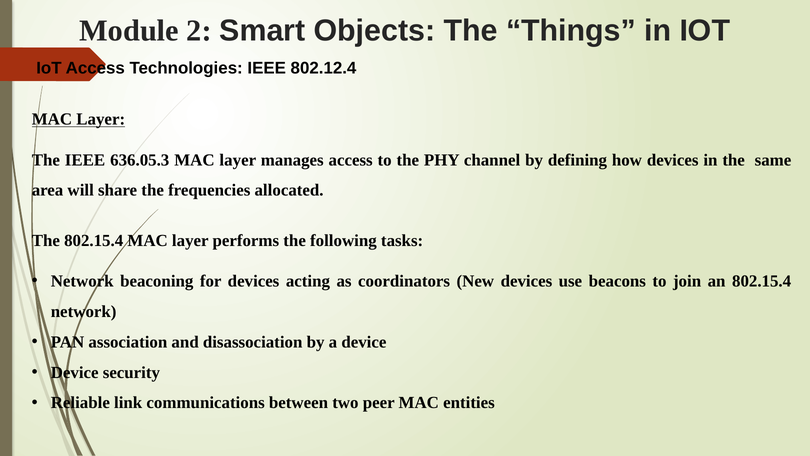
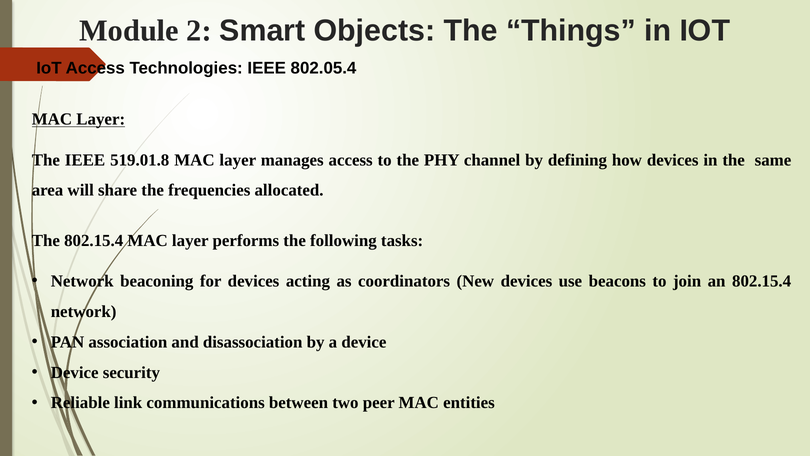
802.12.4: 802.12.4 -> 802.05.4 (324, 68)
636.05.3: 636.05.3 -> 519.01.8 (140, 160)
